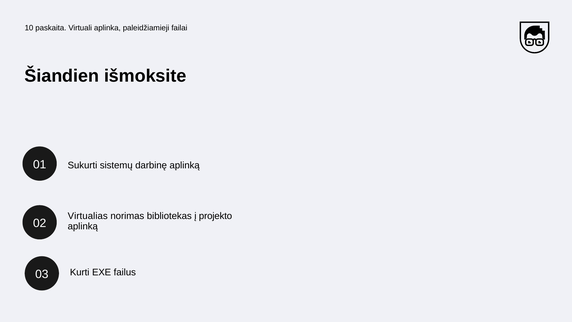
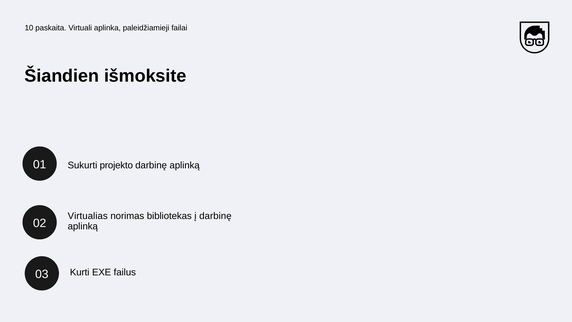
sistemų: sistemų -> projekto (116, 165)
į projekto: projekto -> darbinę (215, 216)
